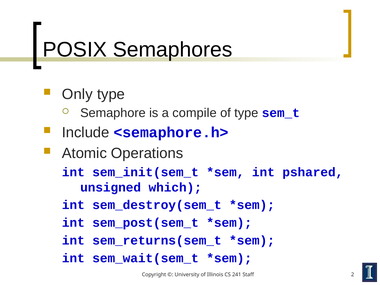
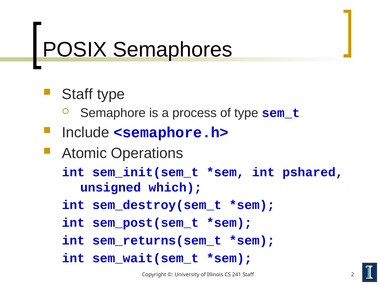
Only: Only -> Staff (77, 94)
compile: compile -> process (195, 113)
